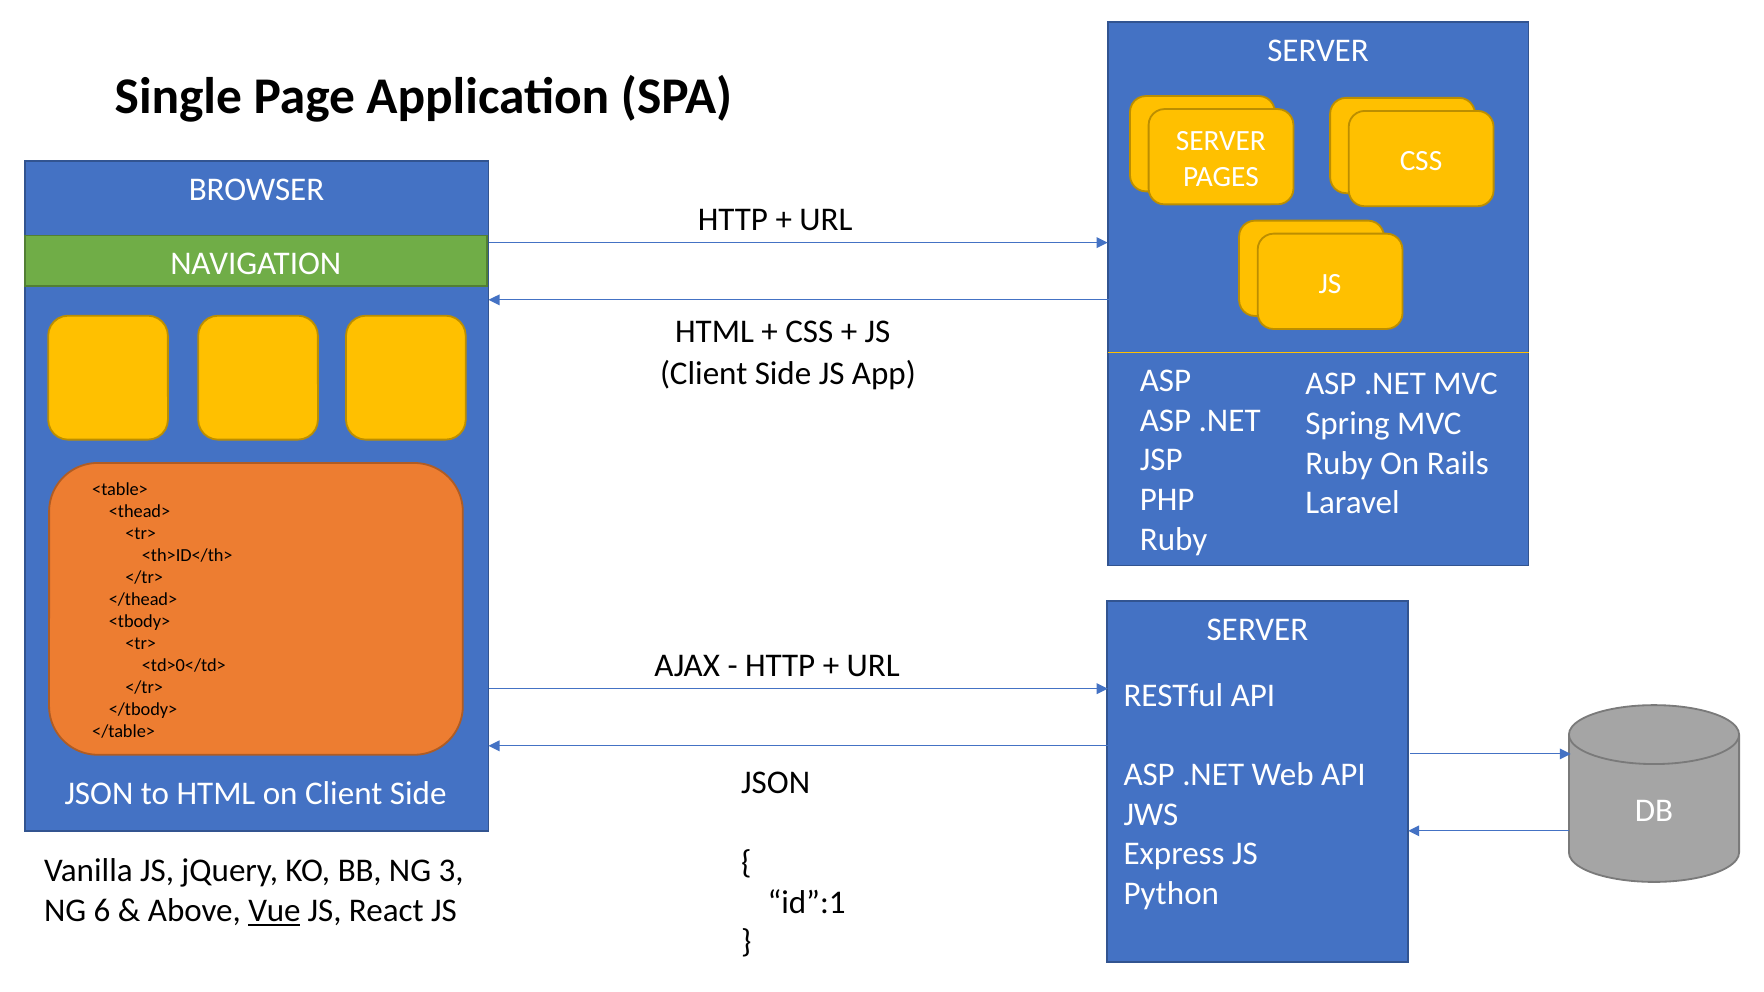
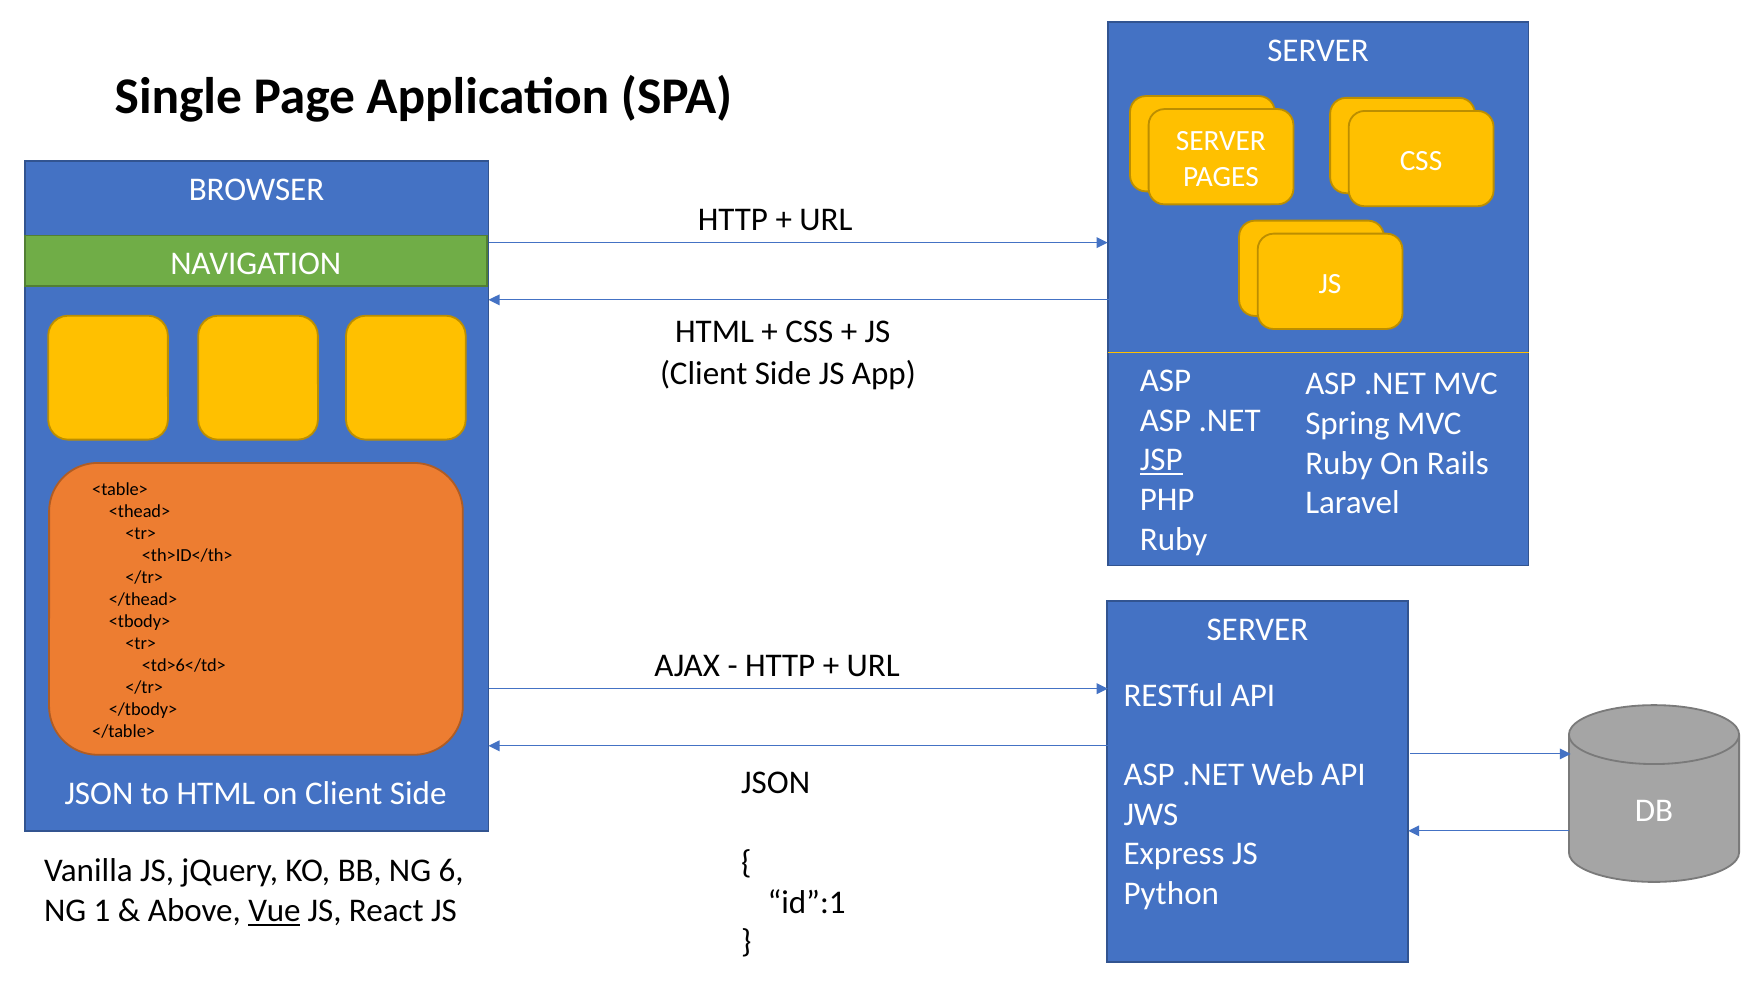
JSP underline: none -> present (1161, 460)
<td>0</td>: <td>0</td> -> <td>6</td> (184, 666)
3: 3 -> 6 (451, 871)
6: 6 -> 1 (102, 911)
